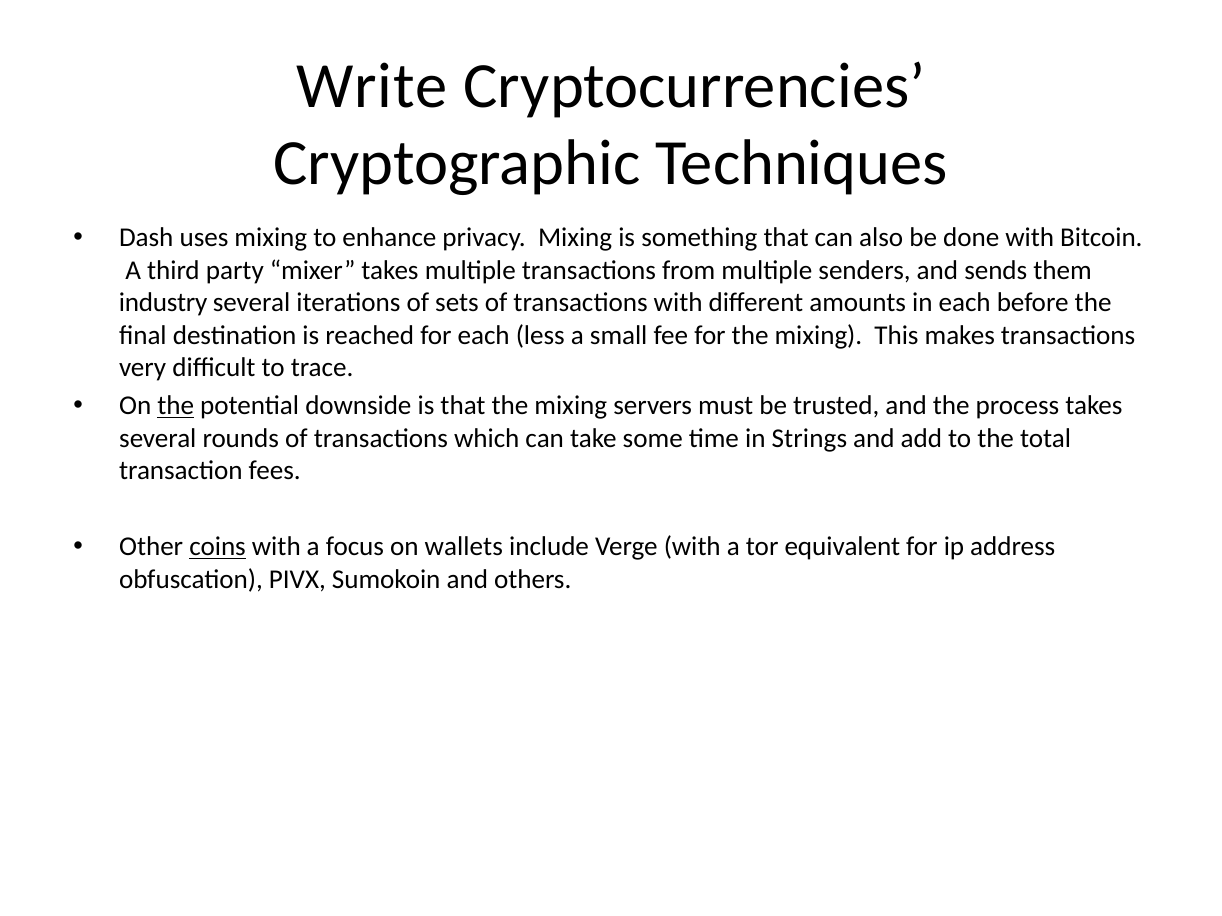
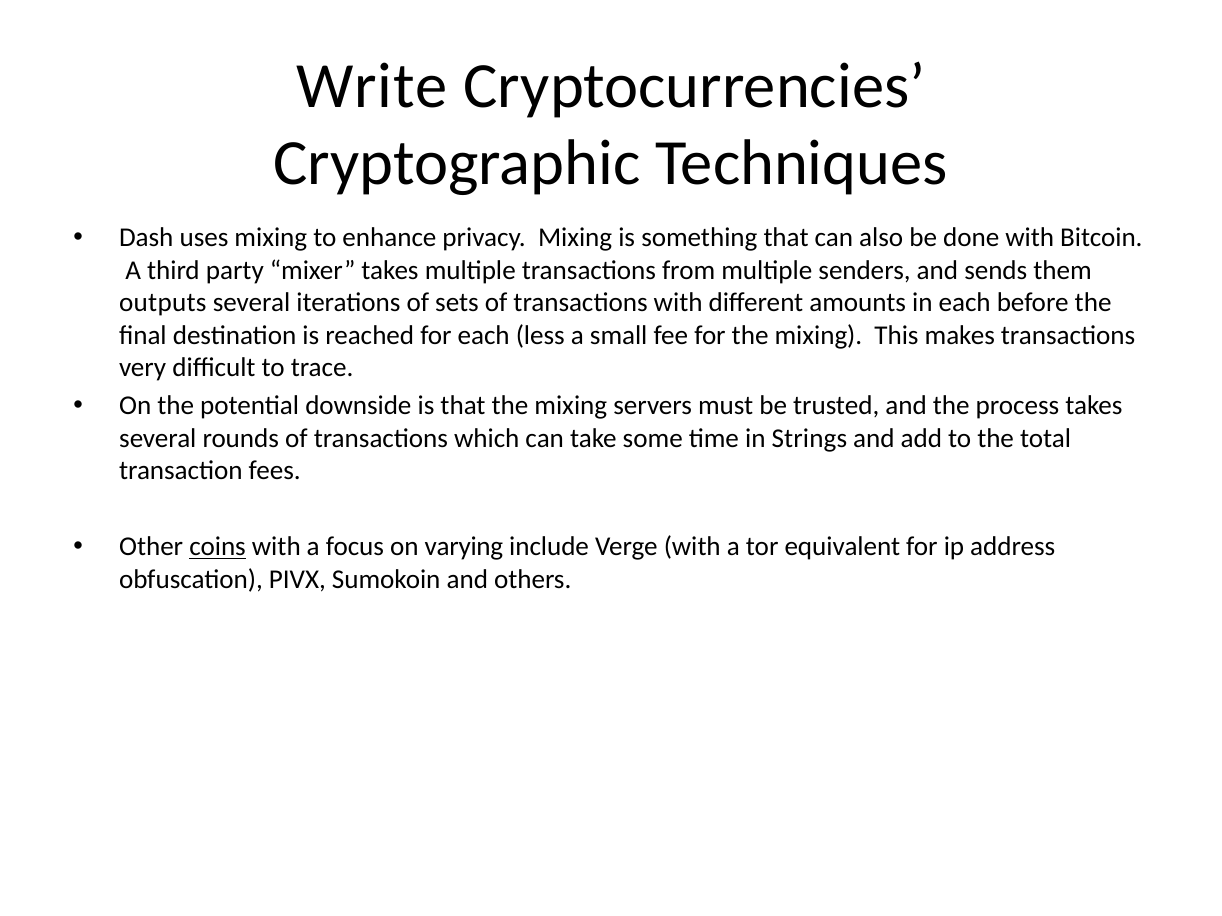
industry: industry -> outputs (163, 303)
the underline: present -> none (176, 406)
wallets: wallets -> varying (464, 547)
